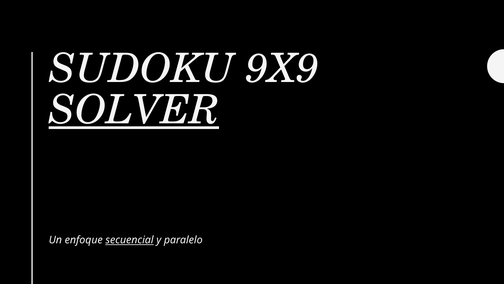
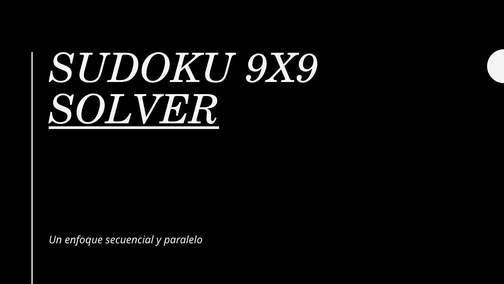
secuencial underline: present -> none (130, 240)
